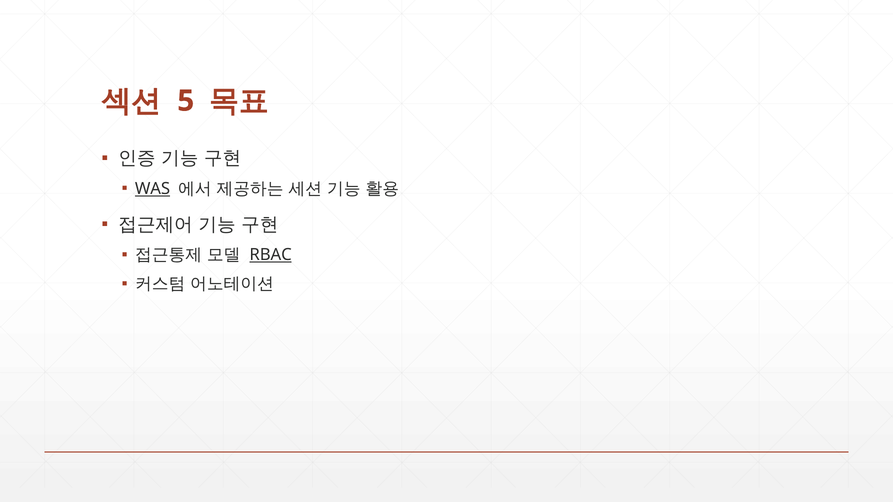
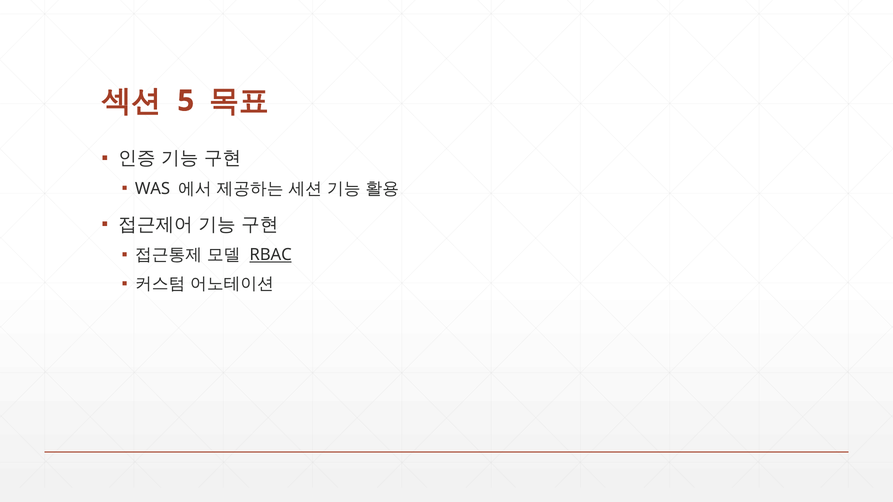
WAS underline: present -> none (153, 189)
